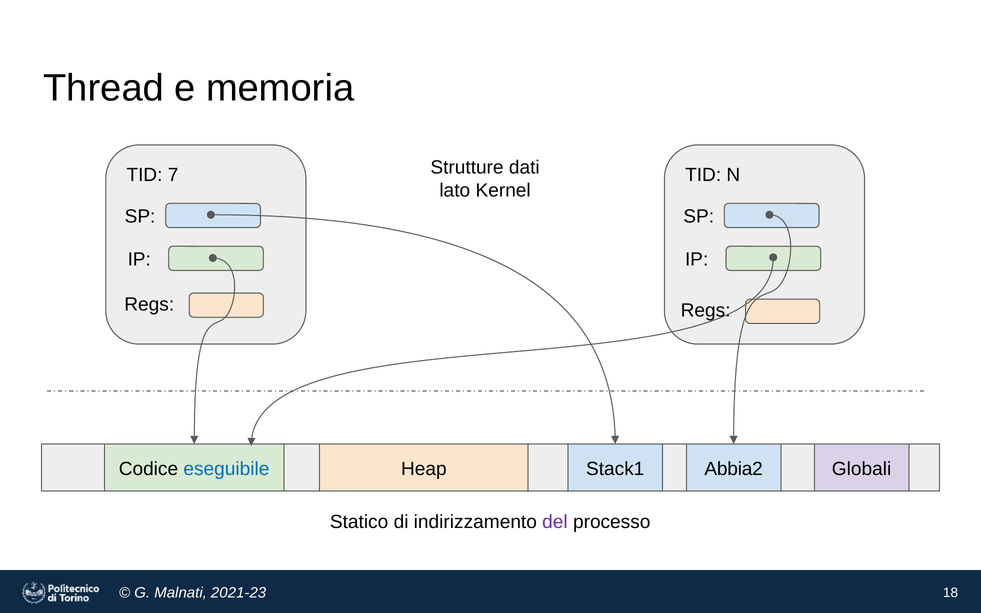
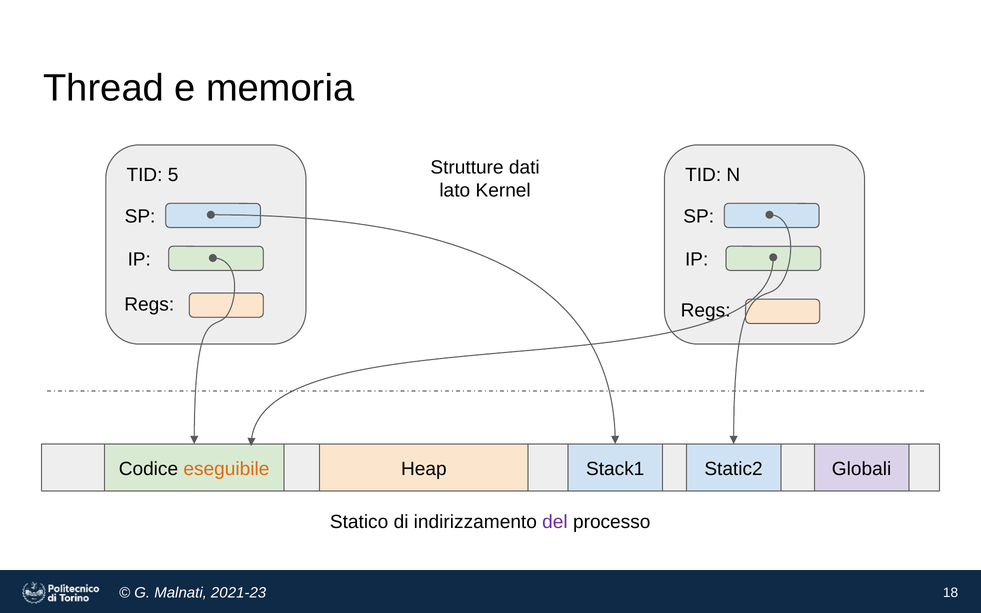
7: 7 -> 5 (173, 175)
eseguibile colour: blue -> orange (226, 469)
Abbia2: Abbia2 -> Static2 (734, 469)
